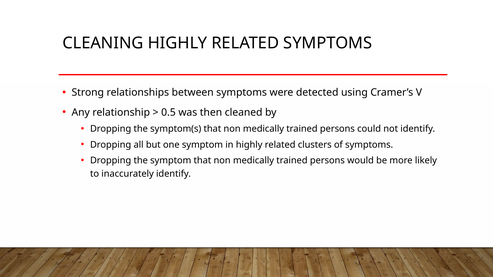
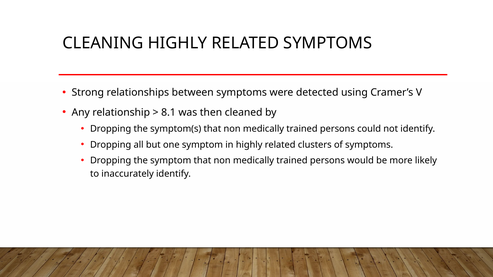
0.5: 0.5 -> 8.1 (168, 113)
